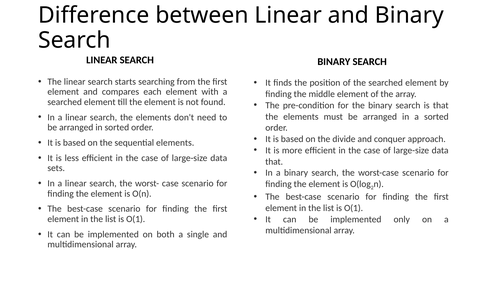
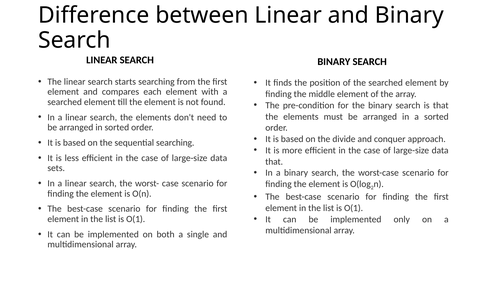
sequential elements: elements -> searching (175, 143)
